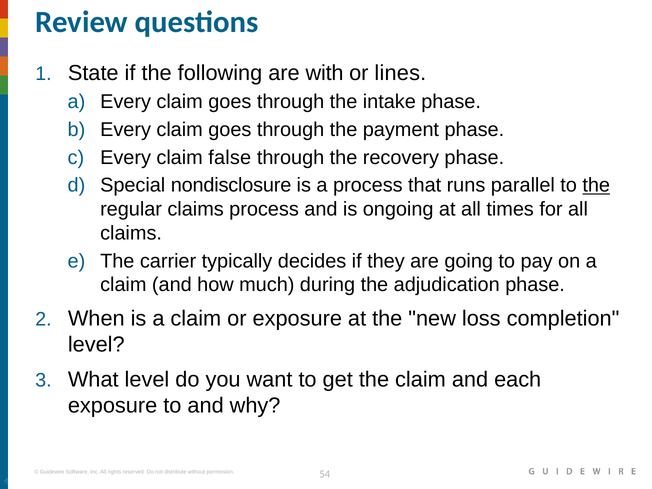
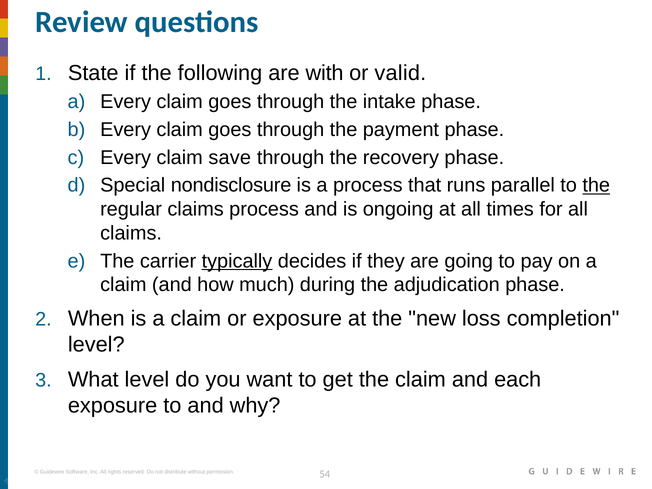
lines: lines -> valid (400, 73)
false: false -> save (230, 157)
typically underline: none -> present (237, 261)
